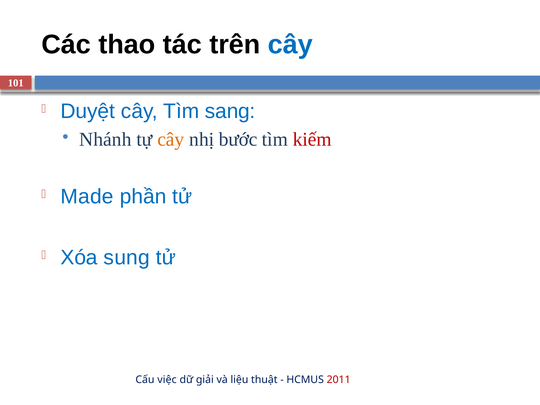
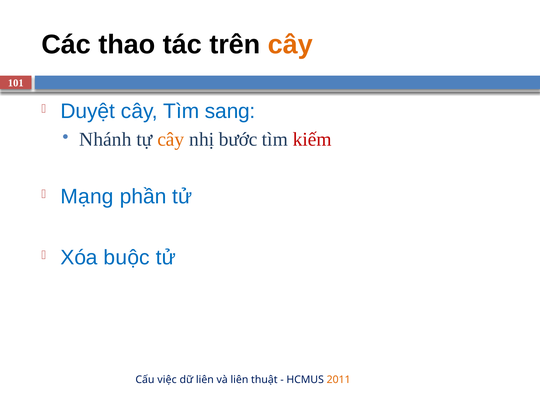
cây colour: blue -> orange (290, 45)
Made: Made -> Mạng (87, 197)
sung: sung -> buộc (127, 258)
dữ giải: giải -> liên (205, 380)
và liệu: liệu -> liên (239, 380)
2011 colour: red -> orange (339, 380)
